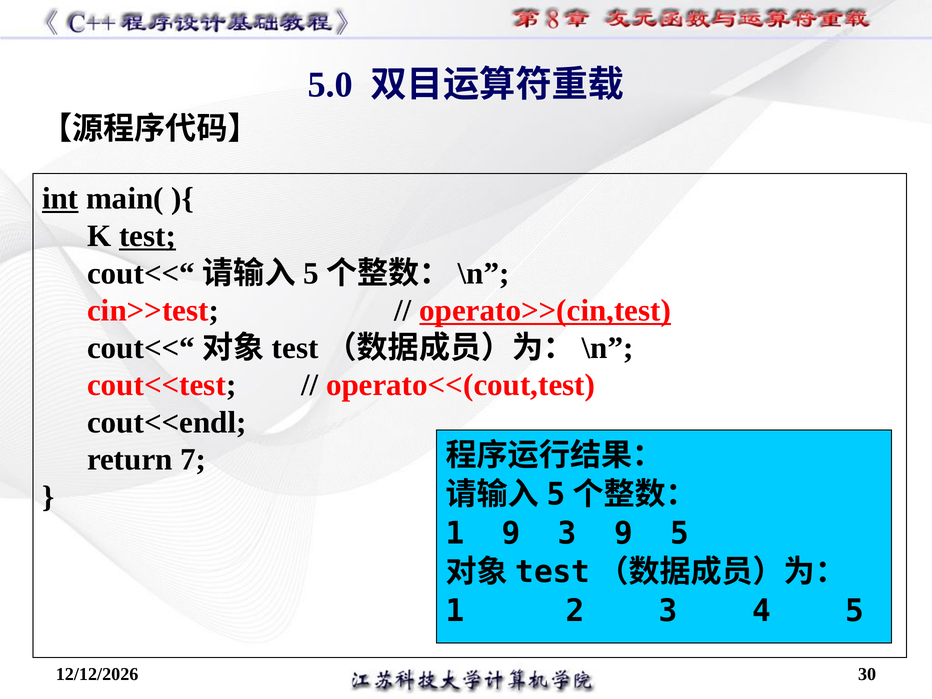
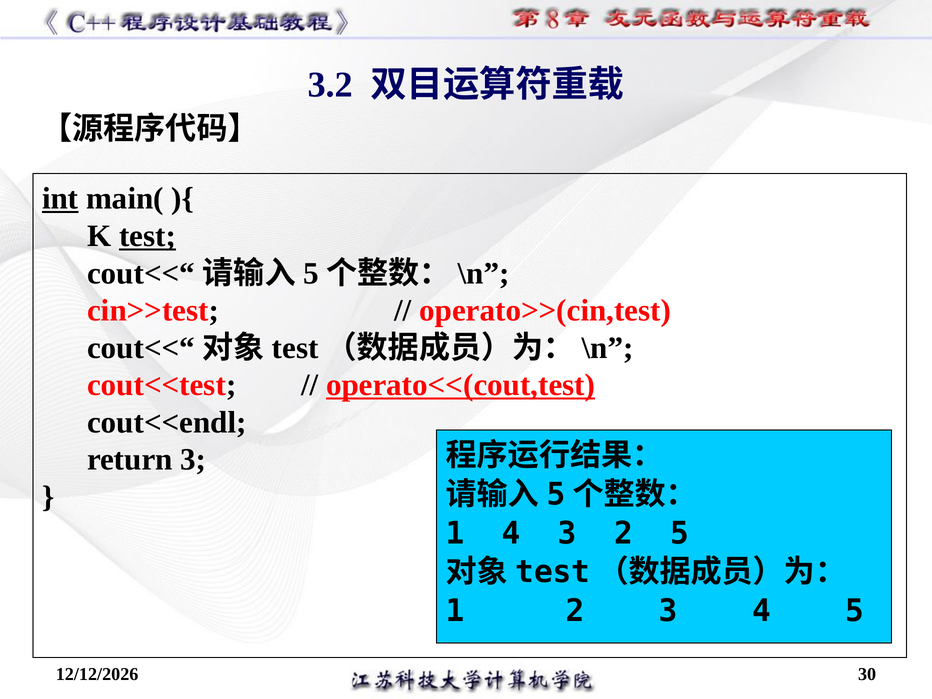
5.0: 5.0 -> 3.2 (330, 85)
operato>>(cin,test underline: present -> none (545, 311)
operato<<(cout,test underline: none -> present (461, 385)
return 7: 7 -> 3 (193, 460)
1 9: 9 -> 4 (511, 533)
3 9: 9 -> 2 (623, 533)
